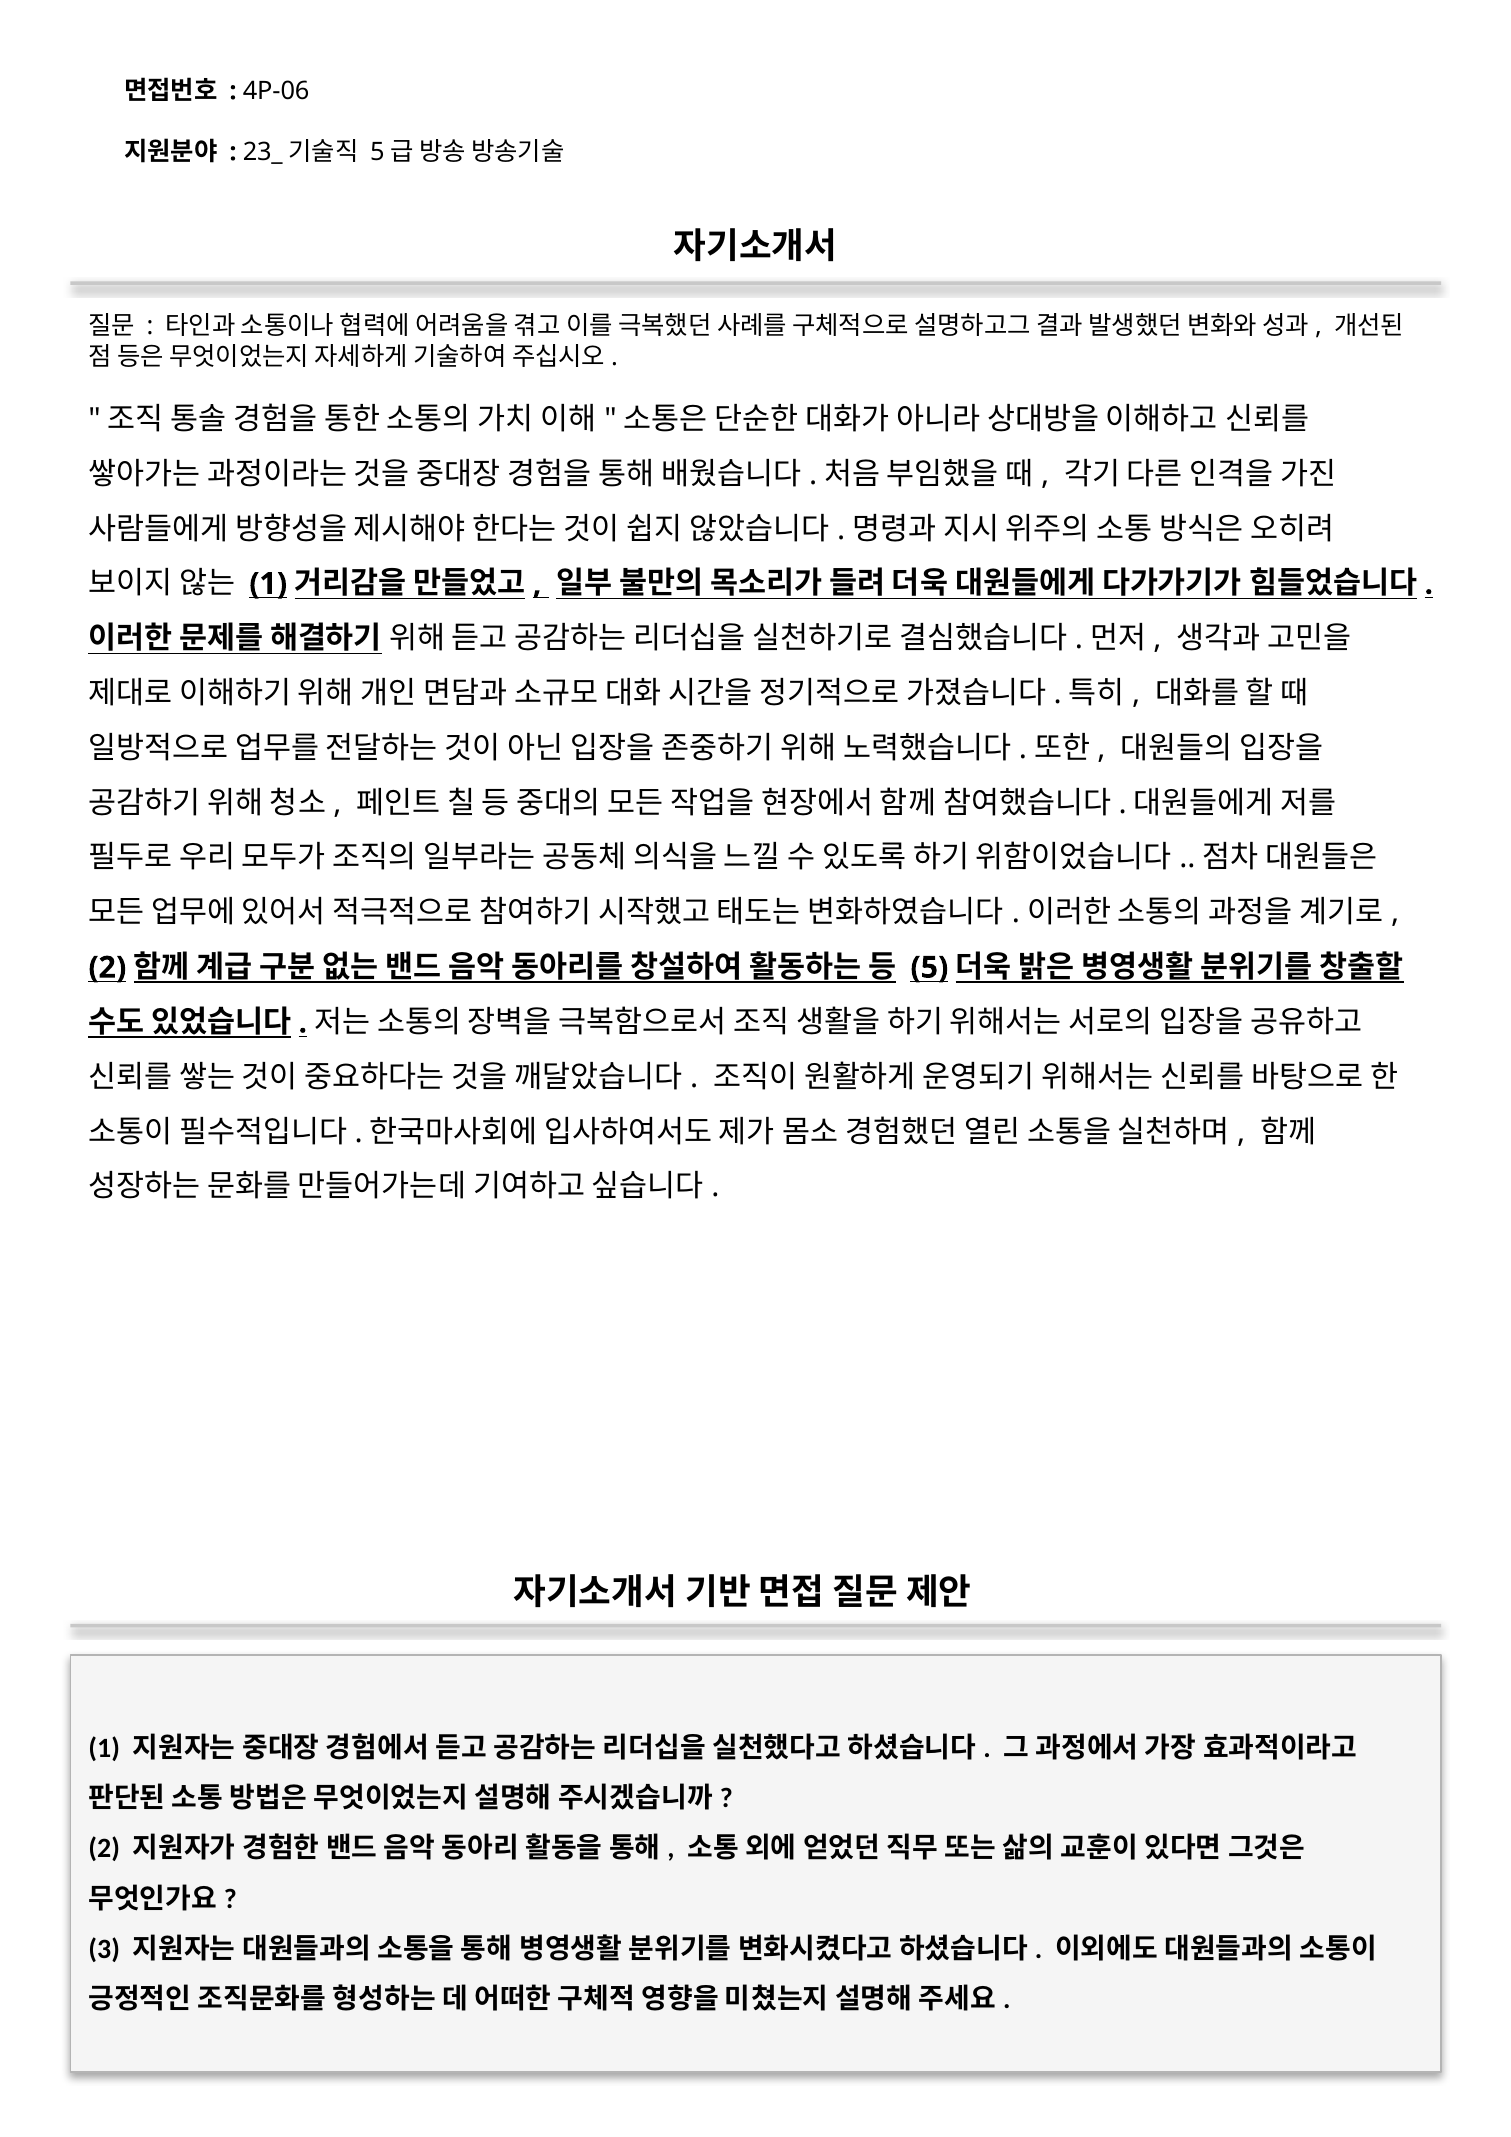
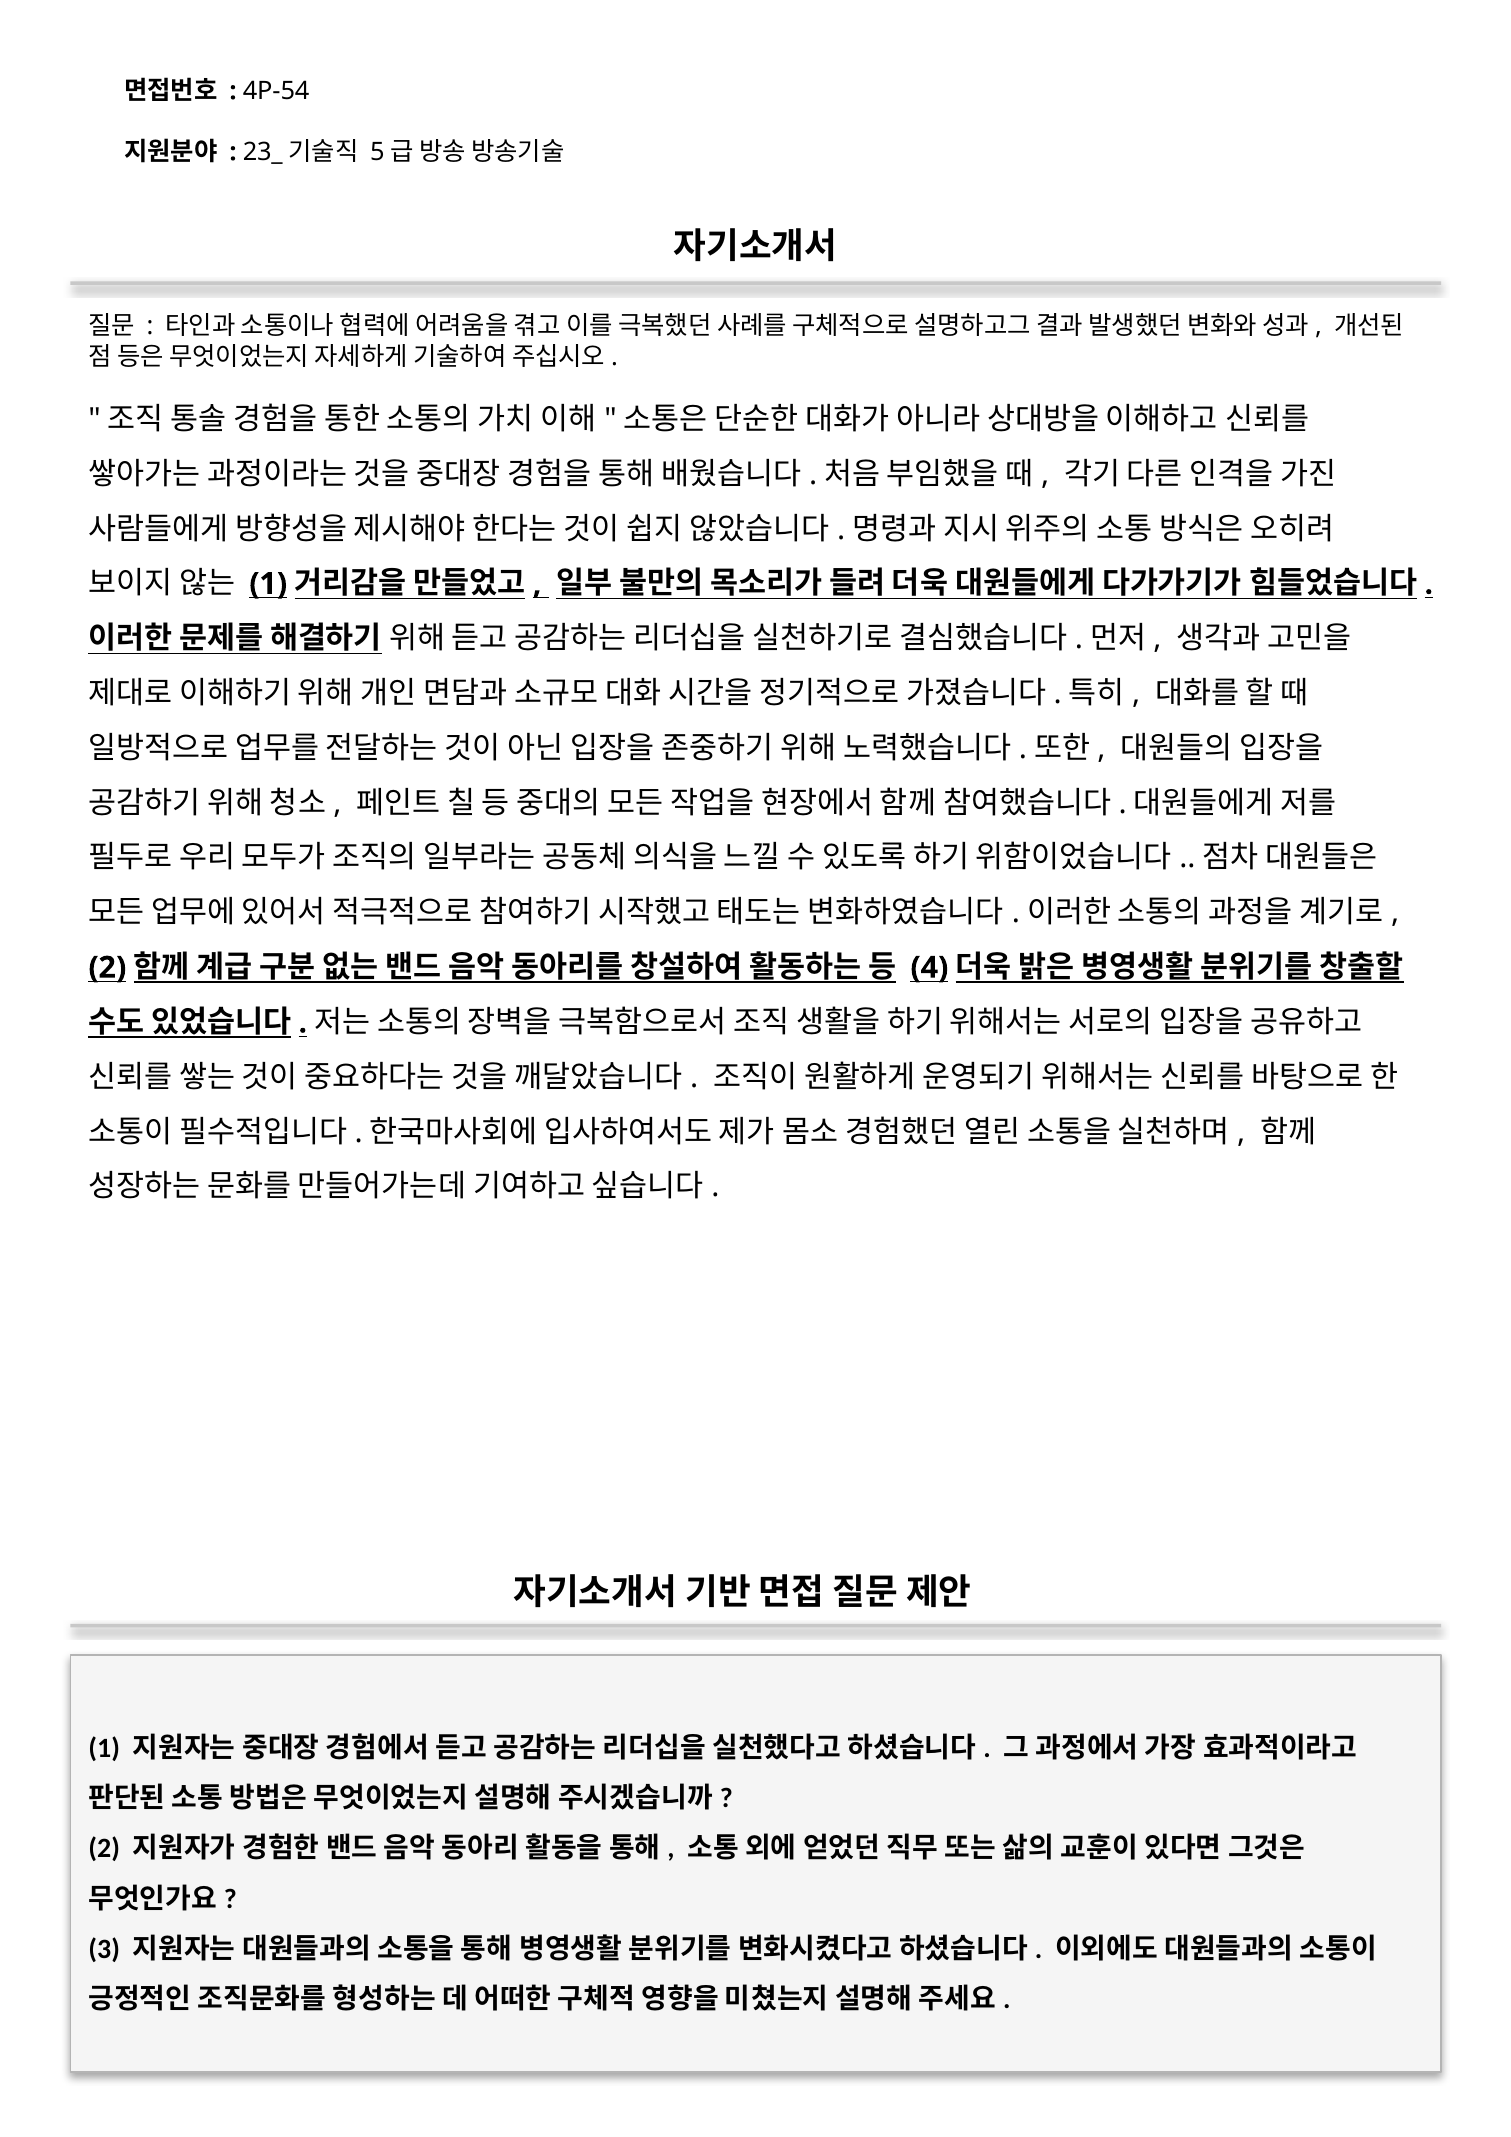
4P-06: 4P-06 -> 4P-54 (276, 91)
5: 5 -> 4 (929, 968)
